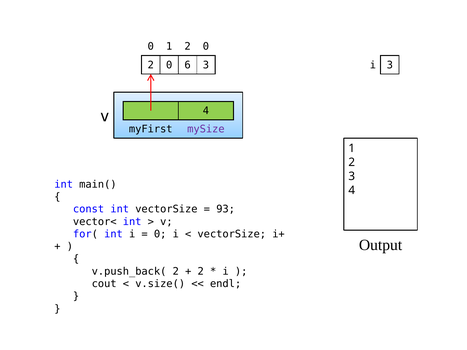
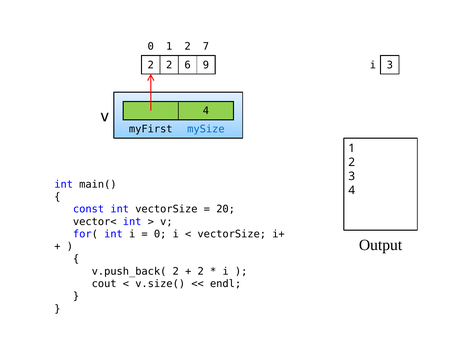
1 2 0: 0 -> 7 (206, 47)
0: 0 -> 2 (169, 65)
6 3: 3 -> 9 (206, 65)
mySize colour: purple -> blue (206, 129)
93: 93 -> 20 (226, 209)
